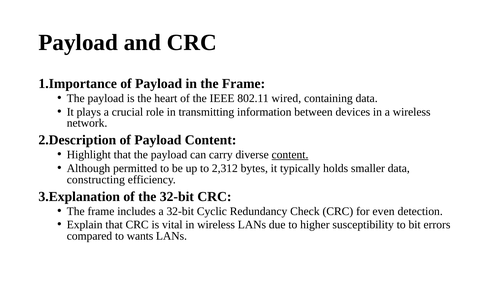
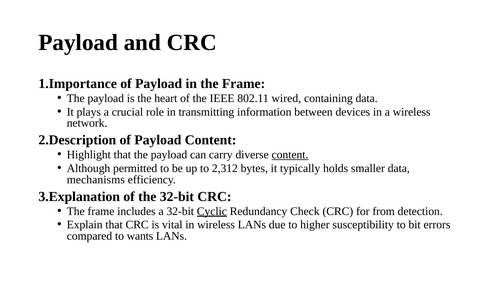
constructing: constructing -> mechanisms (96, 179)
Cyclic underline: none -> present (212, 211)
even: even -> from (384, 211)
